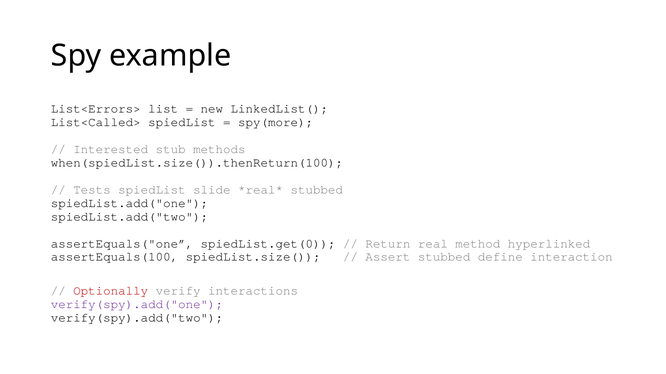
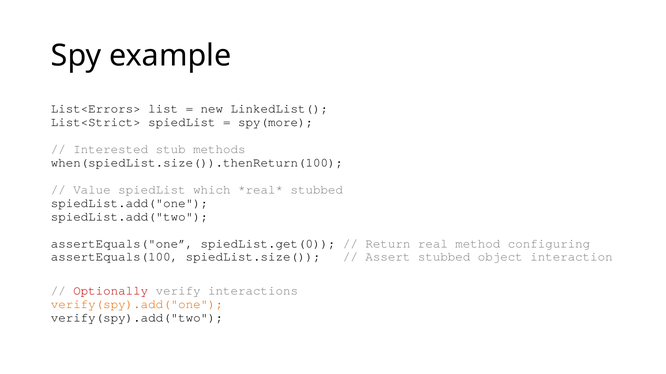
List<Called>: List<Called> -> List<Strict> (96, 122)
Tests: Tests -> Value (92, 190)
slide: slide -> which (212, 190)
hyperlinked: hyperlinked -> configuring (549, 244)
define: define -> object (500, 257)
verify(spy).add("one colour: purple -> orange (137, 305)
